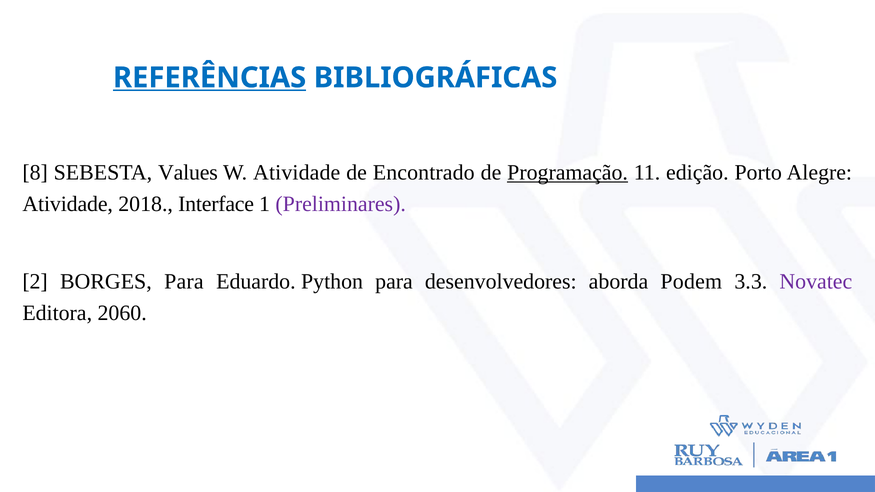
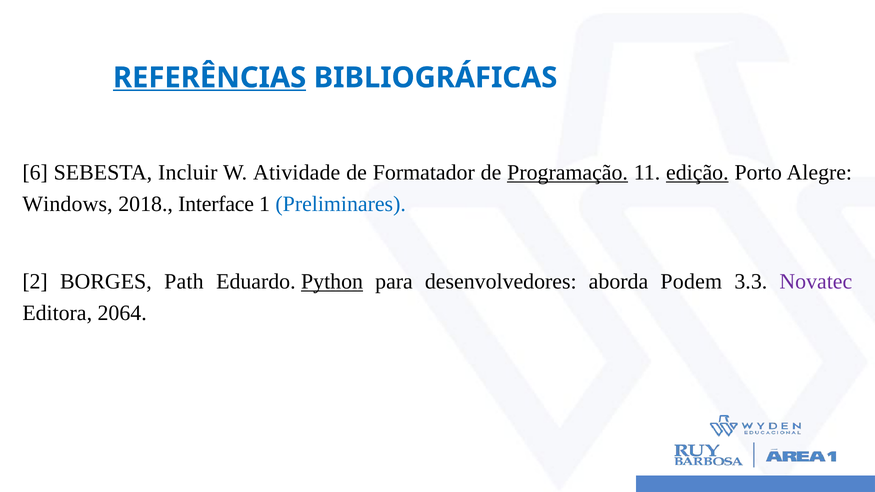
8: 8 -> 6 (35, 173)
Values: Values -> Incluir (188, 173)
Encontrado: Encontrado -> Formatador (424, 173)
edição underline: none -> present (697, 173)
Atividade: Atividade -> Windows (68, 204)
Preliminares colour: purple -> blue (341, 204)
BORGES Para: Para -> Path (184, 282)
Python underline: none -> present (332, 282)
2060: 2060 -> 2064 (122, 313)
